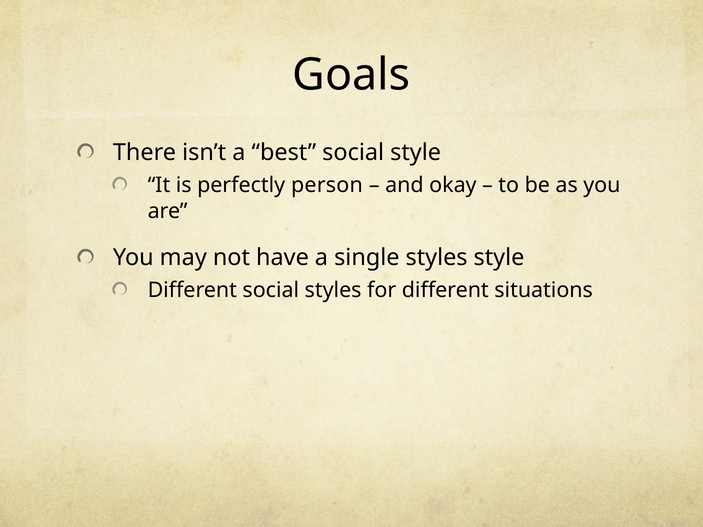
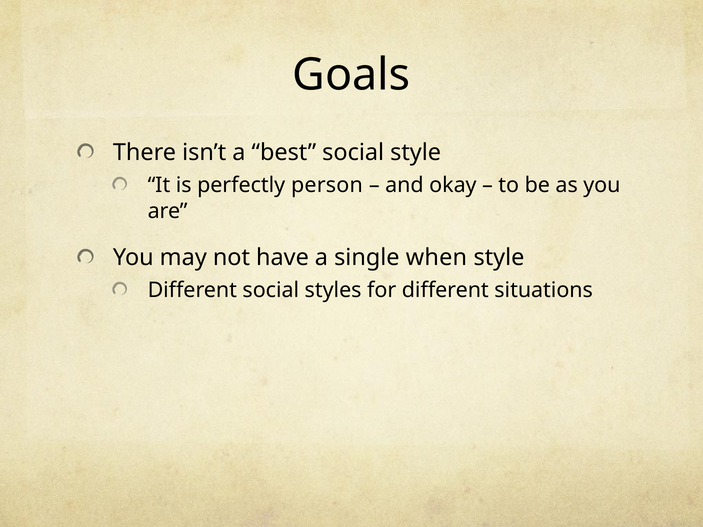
single styles: styles -> when (436, 258)
